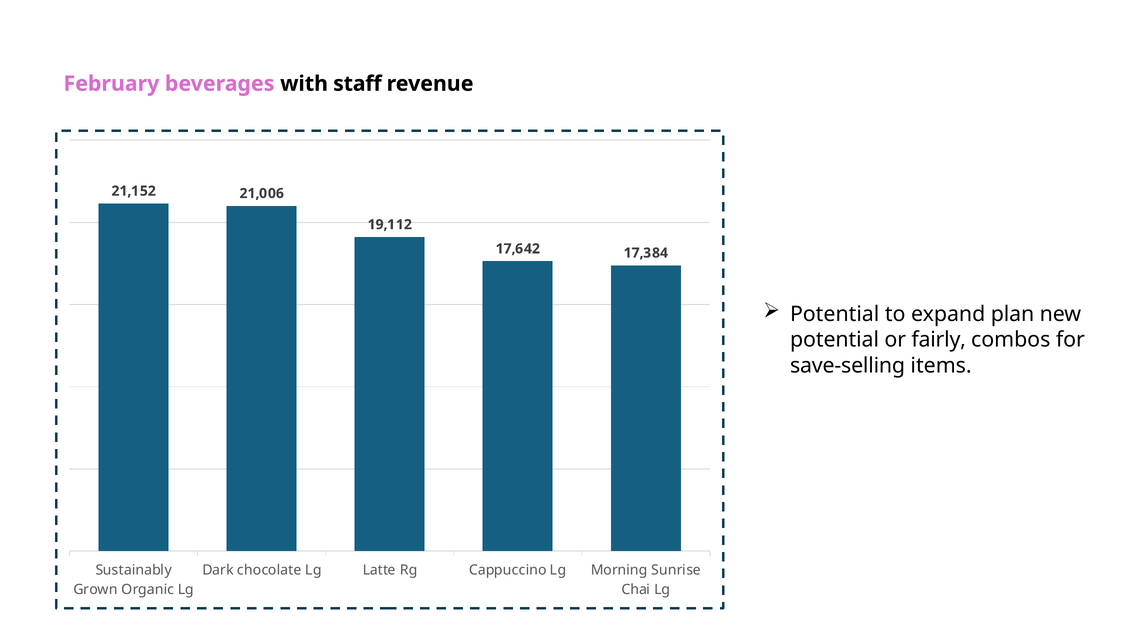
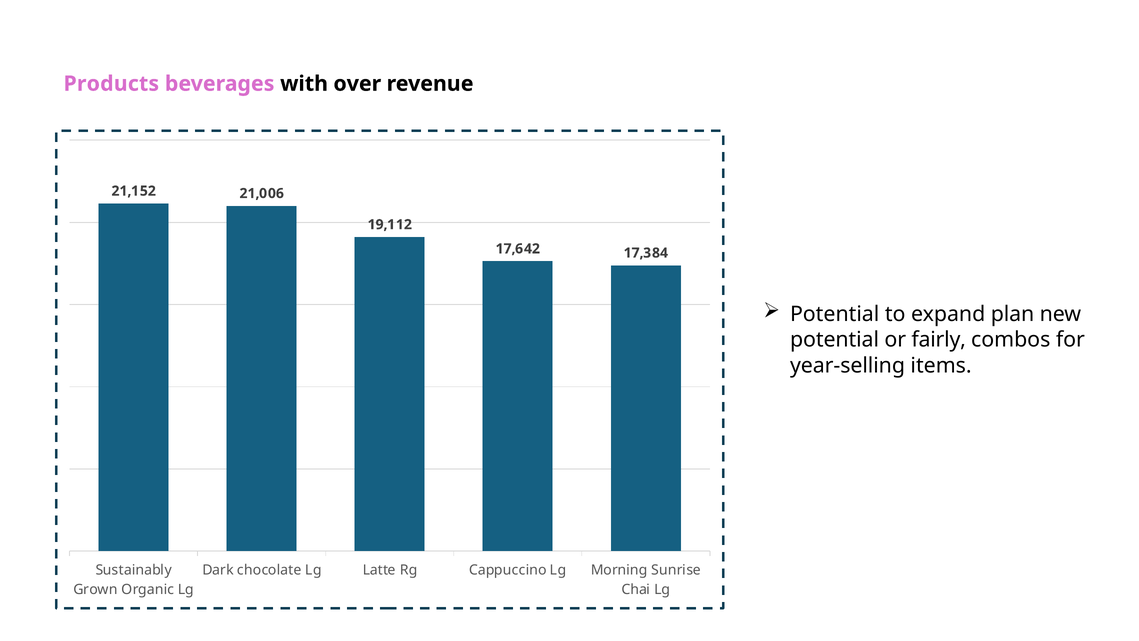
February: February -> Products (111, 84)
staff: staff -> over (357, 84)
save-selling: save-selling -> year-selling (848, 365)
